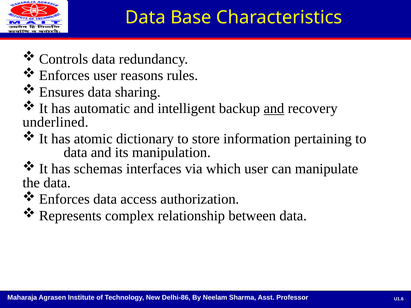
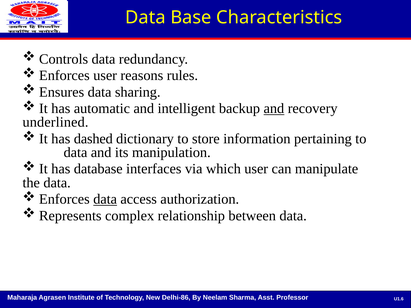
atomic: atomic -> dashed (93, 139)
schemas: schemas -> database (98, 169)
data underline: none -> present (105, 199)
